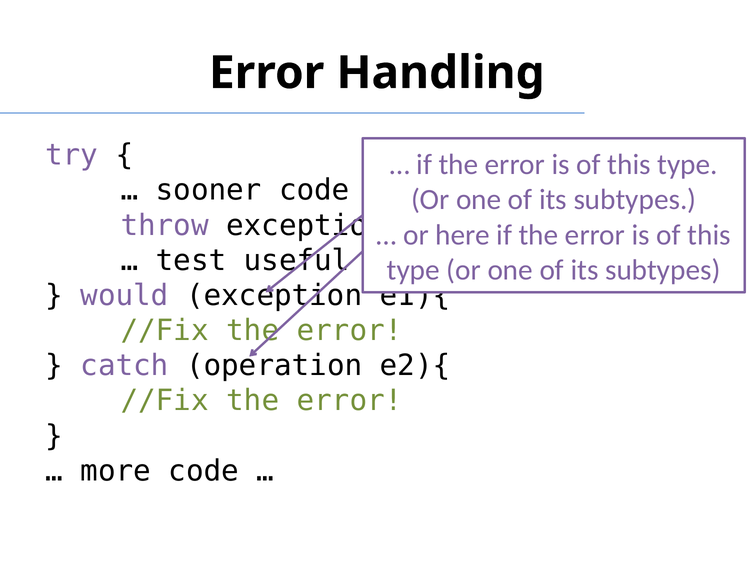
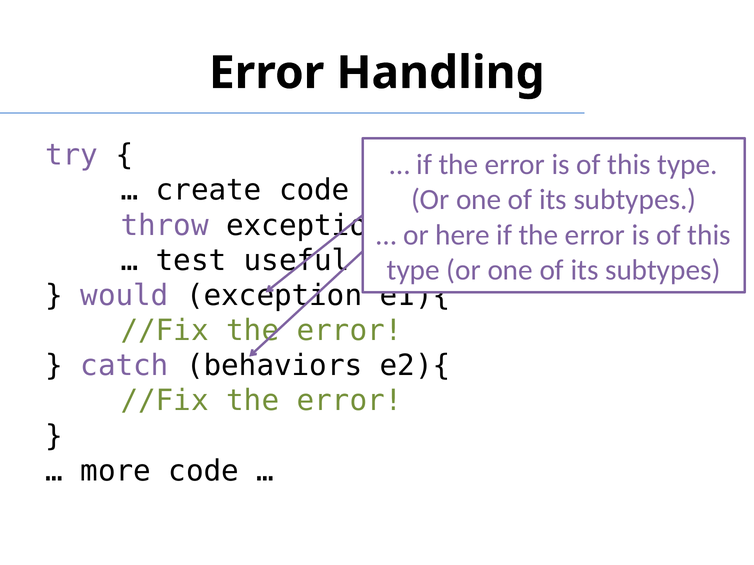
sooner: sooner -> create (209, 190)
operation: operation -> behaviors (274, 366)
